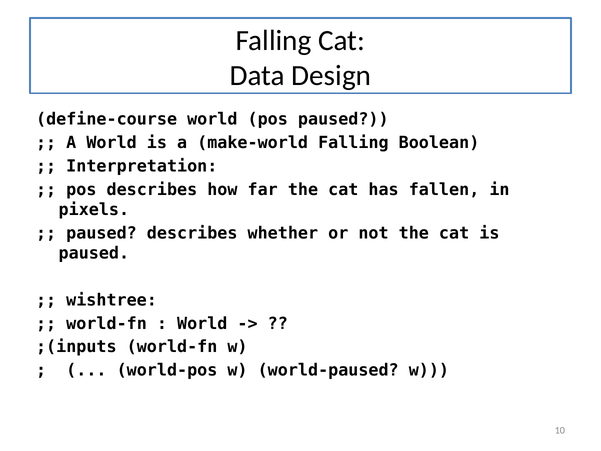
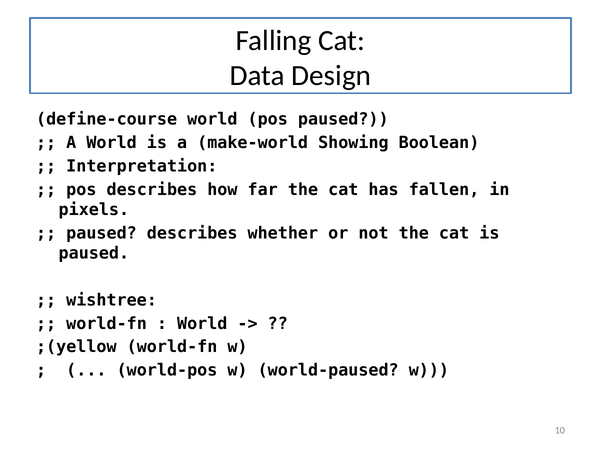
make-world Falling: Falling -> Showing (353, 143)
;(inputs: ;(inputs -> ;(yellow (76, 347)
